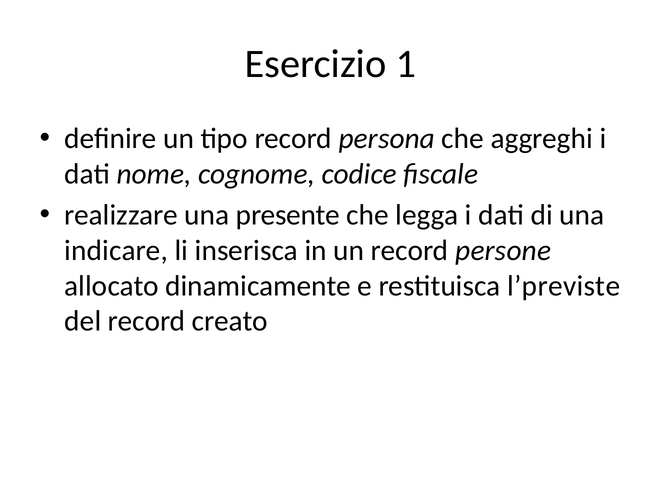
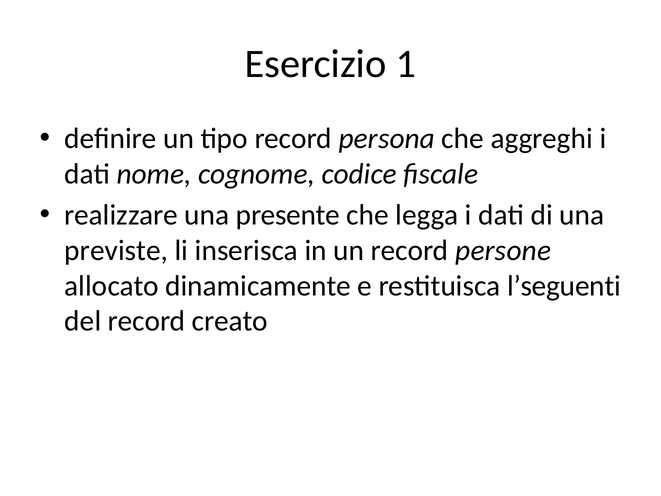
indicare: indicare -> previste (116, 250)
l’previste: l’previste -> l’seguenti (564, 286)
